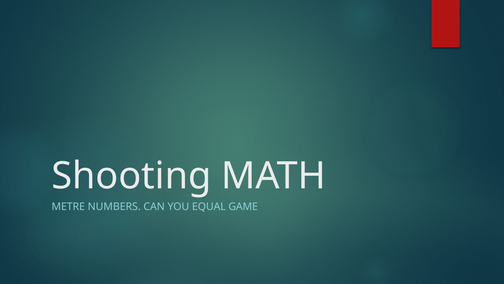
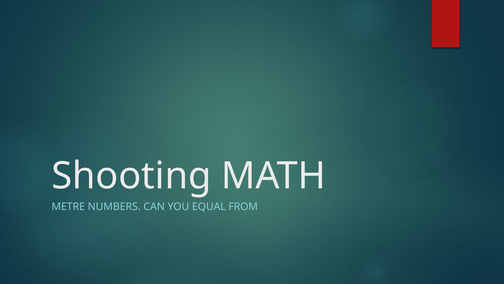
GAME: GAME -> FROM (243, 206)
